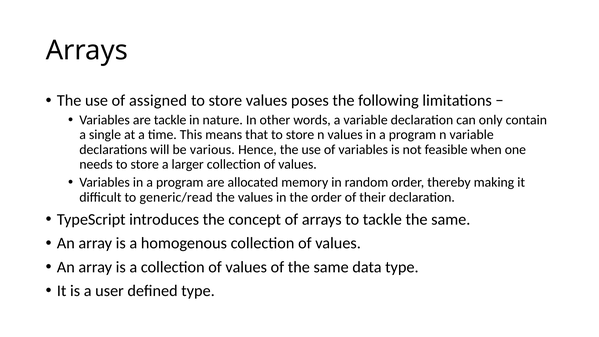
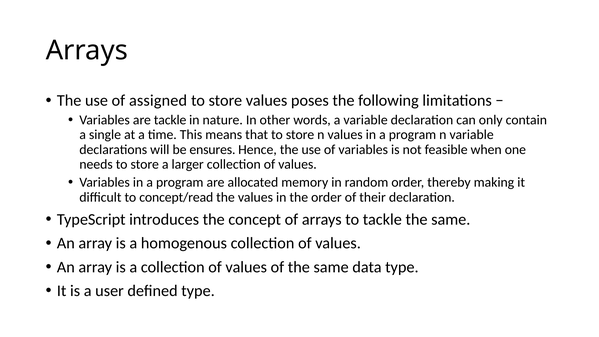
various: various -> ensures (212, 150)
generic/read: generic/read -> concept/read (176, 197)
